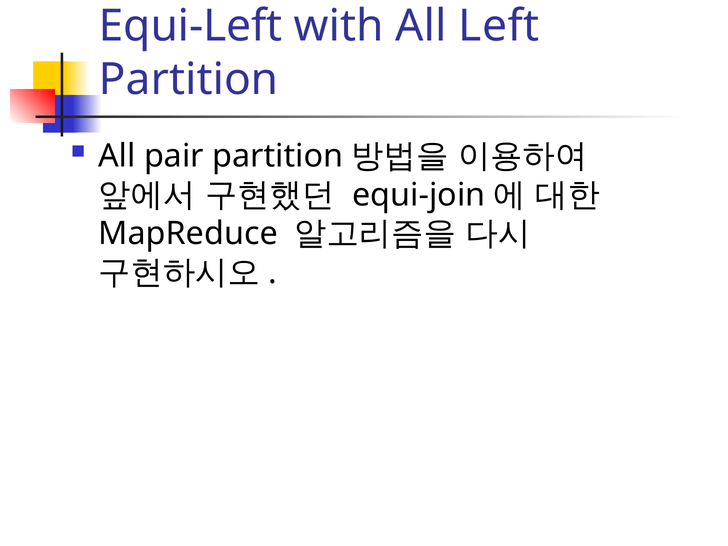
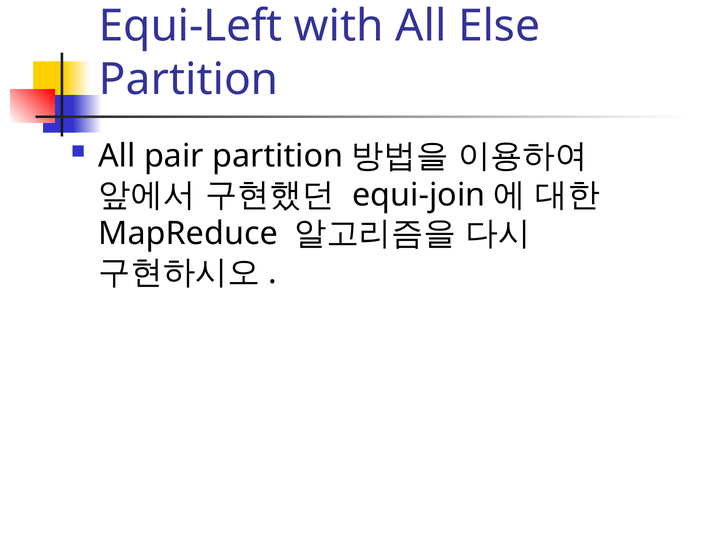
Left: Left -> Else (499, 26)
